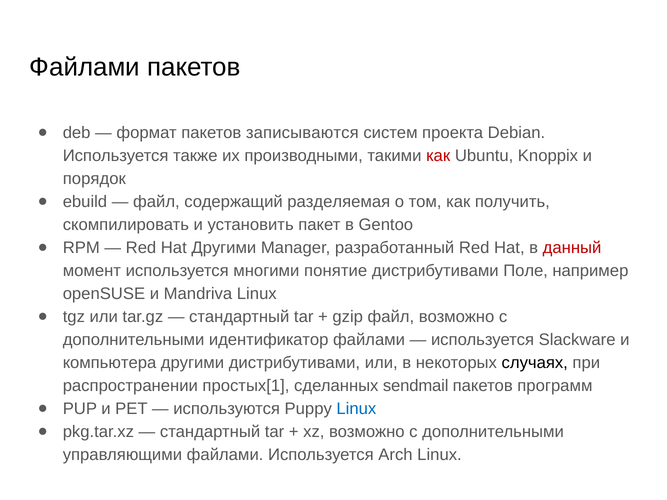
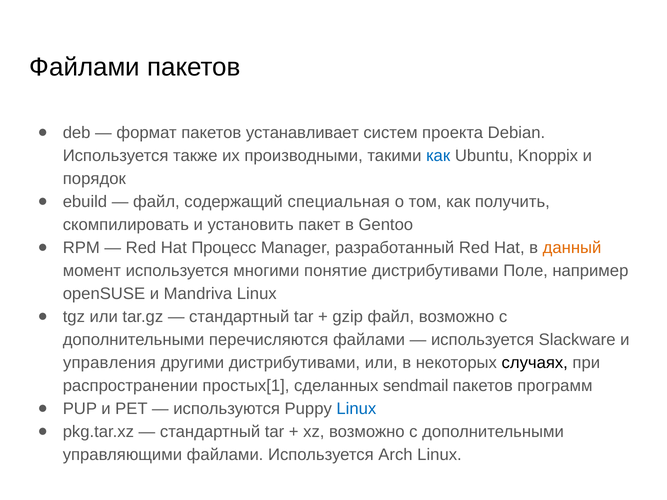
записываются: записываются -> устанавливает (302, 133)
как colour: red -> blue (438, 156)
разделяемая: разделяемая -> специальная (339, 202)
Hat Другими: Другими -> Процесс (224, 248)
данный colour: red -> orange (572, 248)
идентификатор: идентификатор -> перечисляются (269, 340)
компьютера: компьютера -> управления (109, 363)
